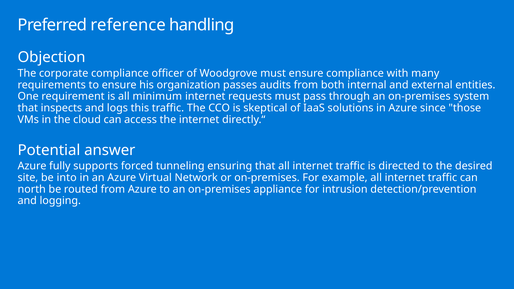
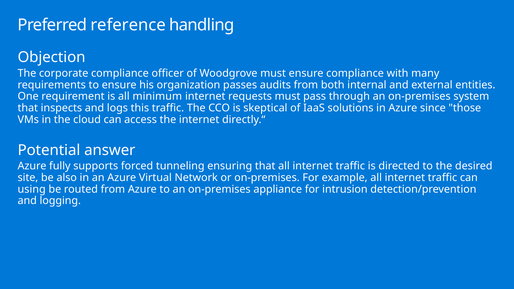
into: into -> also (67, 178)
north: north -> using (32, 189)
